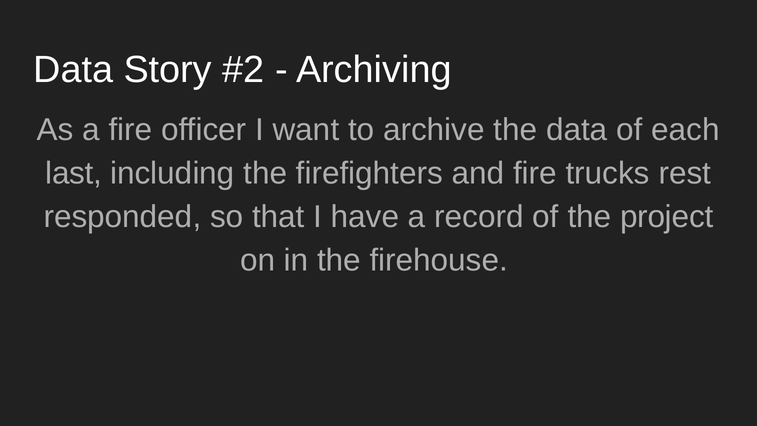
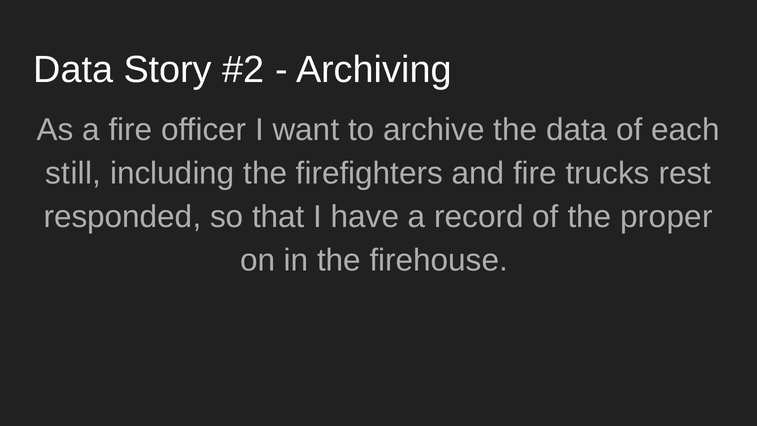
last: last -> still (73, 173)
project: project -> proper (666, 217)
